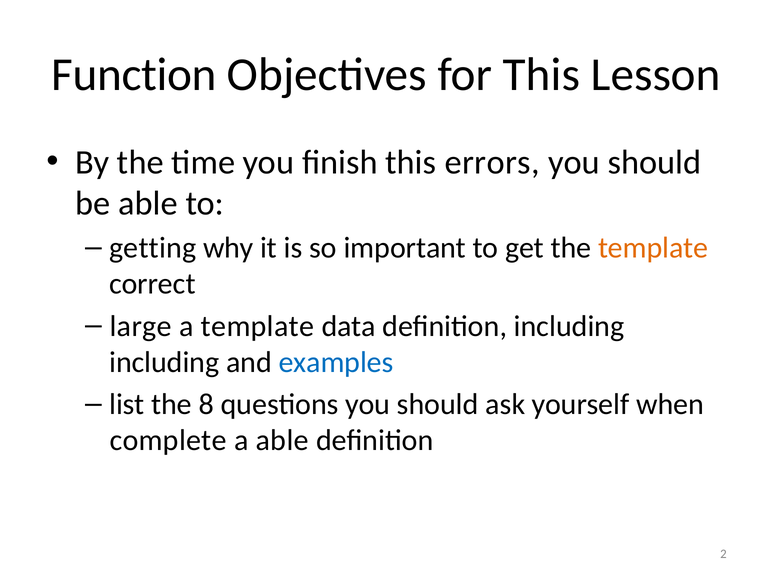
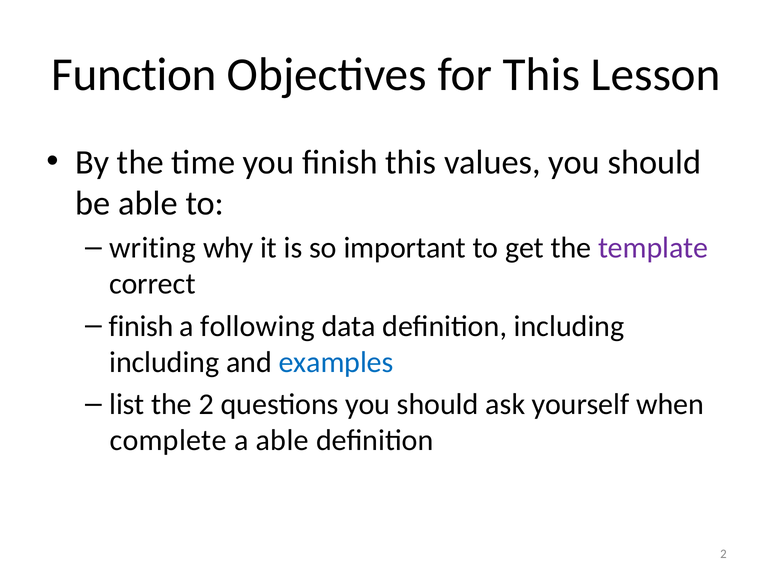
errors: errors -> values (492, 162)
getting: getting -> writing (153, 248)
template colour: orange -> purple (653, 248)
large: large -> finish (141, 326)
a template: template -> following (258, 326)
the 8: 8 -> 2 (206, 404)
